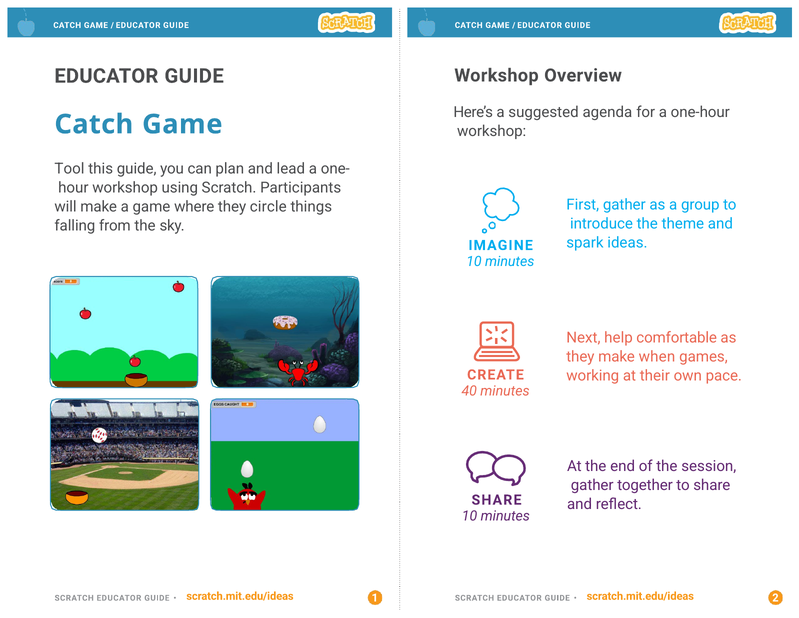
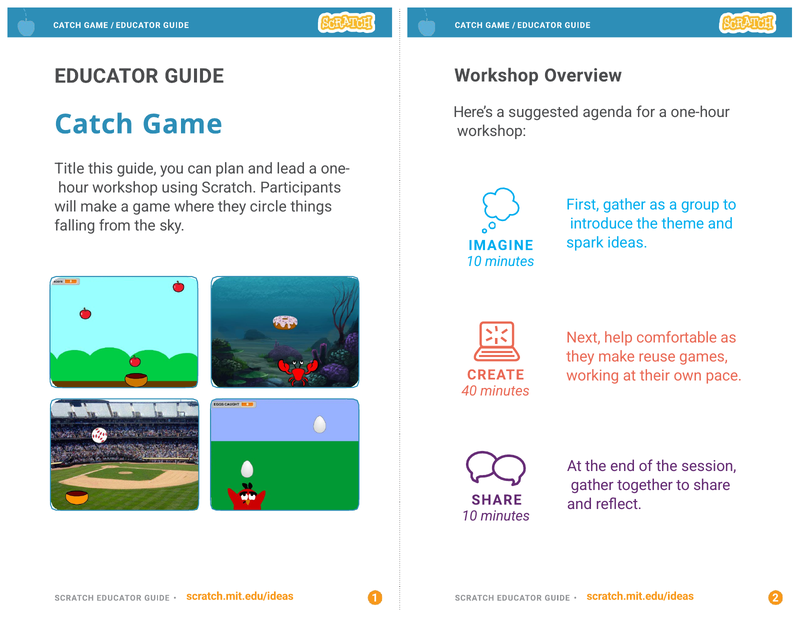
Tool: Tool -> Title (69, 168)
when: when -> reuse (657, 356)
